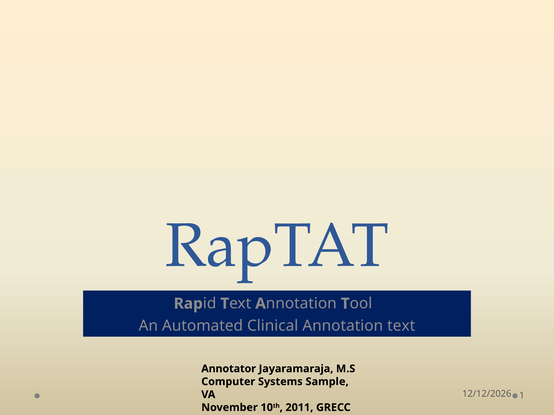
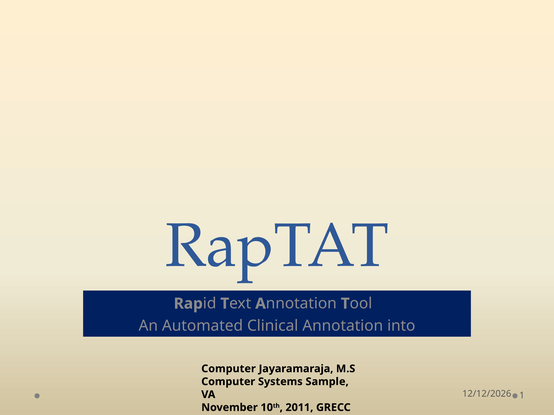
text: text -> into (401, 326)
Annotator: Annotator -> Computer (229, 369)
